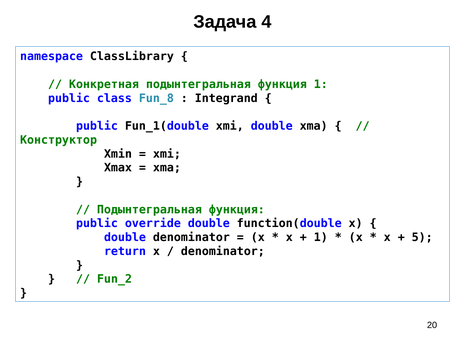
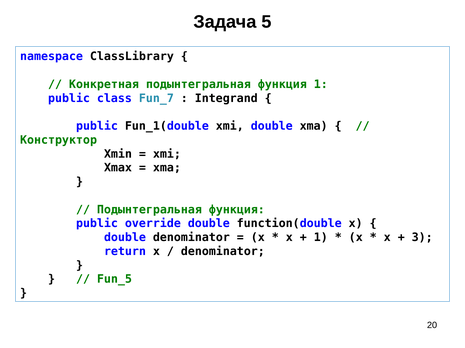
4: 4 -> 5 (266, 22)
Fun_8: Fun_8 -> Fun_7 (156, 98)
5: 5 -> 3 (422, 238)
Fun_2: Fun_2 -> Fun_5 (114, 280)
